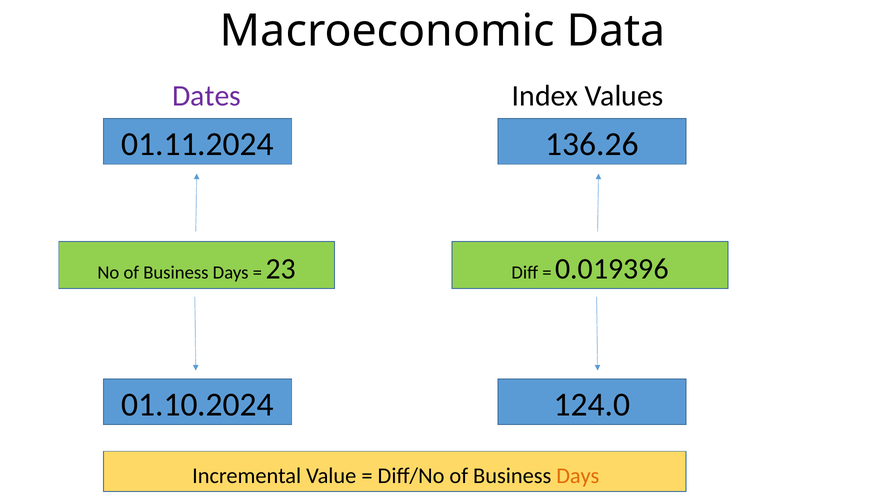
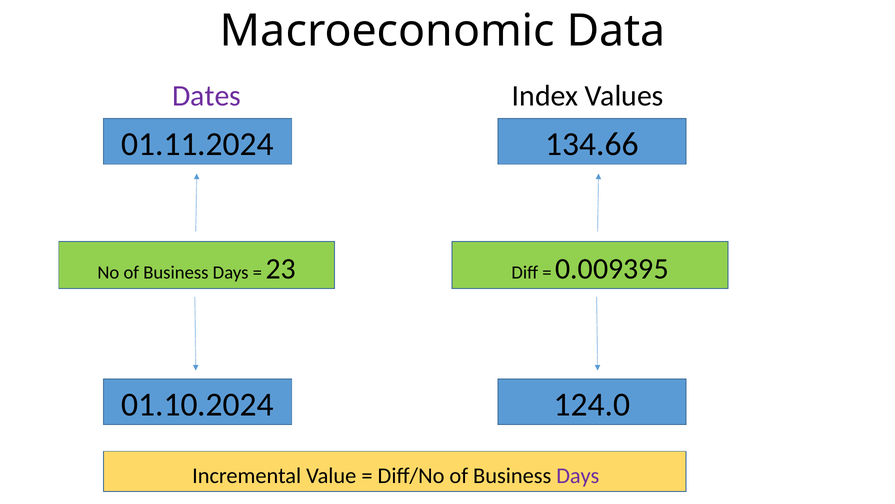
136.26: 136.26 -> 134.66 (592, 144)
0.019396: 0.019396 -> 0.009395 (612, 268)
Days colour: orange -> purple (578, 476)
